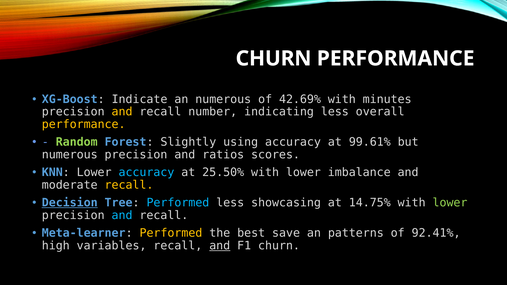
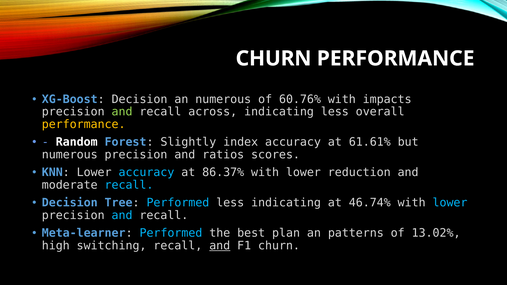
XG-Boost Indicate: Indicate -> Decision (140, 99)
42.69%: 42.69% -> 60.76% (300, 99)
minutes: minutes -> impacts (387, 99)
and colour: yellow -> light green (122, 112)
number: number -> across (213, 112)
Random colour: light green -> white (77, 142)
using: using -> index (241, 142)
99.61%: 99.61% -> 61.61% (370, 142)
25.50%: 25.50% -> 86.37% (223, 173)
imbalance: imbalance -> reduction (359, 173)
recall colour: yellow -> light blue (129, 185)
Decision underline: present -> none (70, 203)
less showcasing: showcasing -> indicating (286, 203)
14.75%: 14.75% -> 46.74% (370, 203)
lower colour: light green -> light blue (450, 203)
Performed colour: yellow -> light blue (171, 233)
save: save -> plan (286, 233)
92.41%: 92.41% -> 13.02% (436, 233)
variables: variables -> switching (112, 246)
